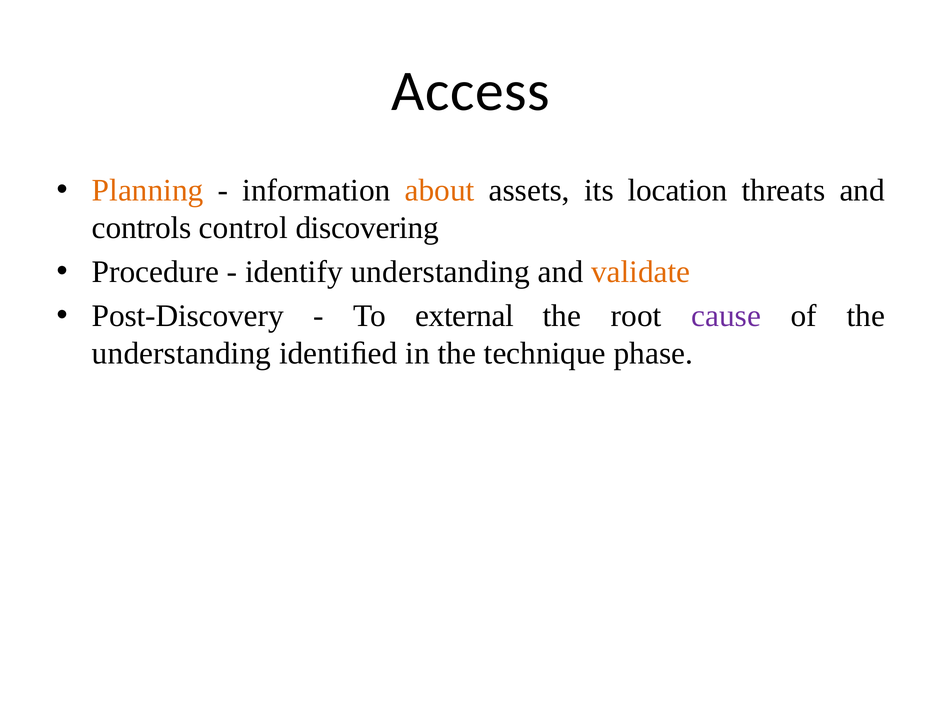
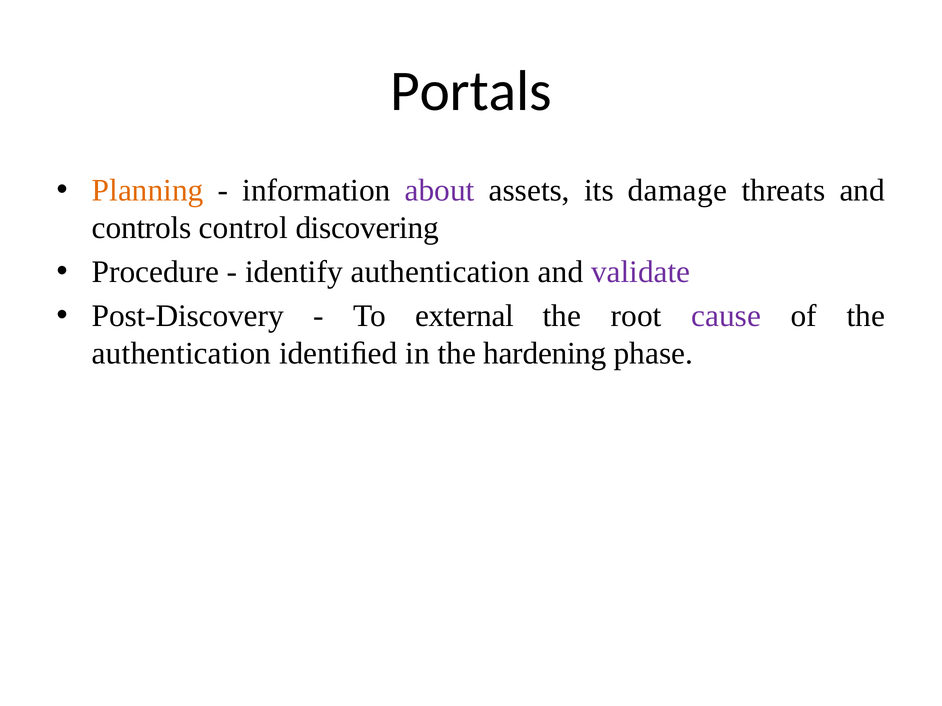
Access: Access -> Portals (471, 91)
about colour: orange -> purple (440, 191)
location: location -> damage (678, 191)
identify understanding: understanding -> authentication (440, 272)
validate colour: orange -> purple (641, 272)
understanding: understanding -> authentication (182, 354)
technique: technique -> hardening (545, 354)
